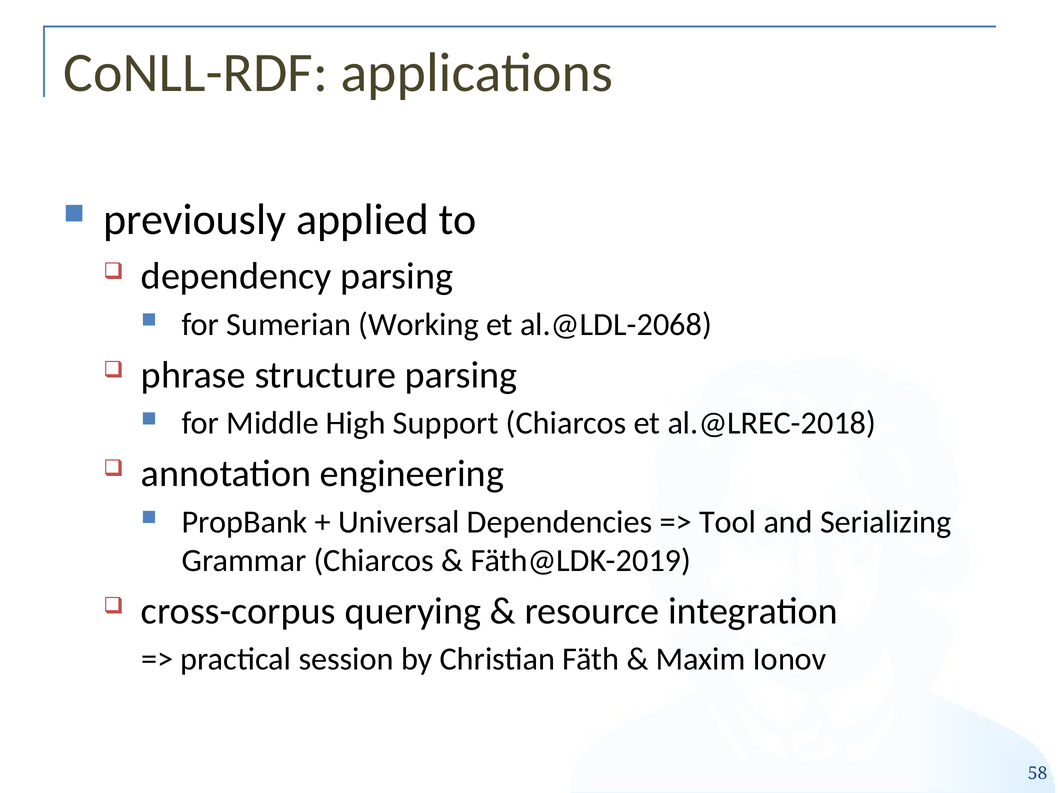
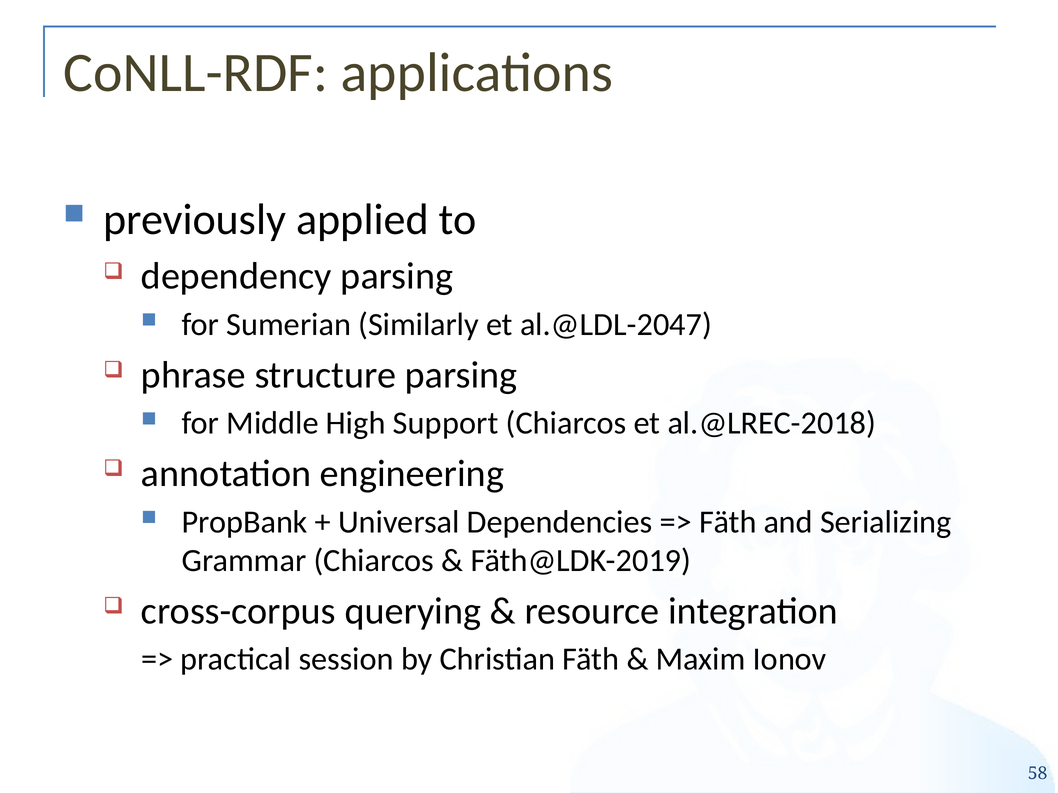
Working: Working -> Similarly (419, 325)
al.@LDL-2068: al.@LDL-2068 -> al.@LDL-2047 (616, 325)
Tool: Tool -> Fäth (728, 522)
